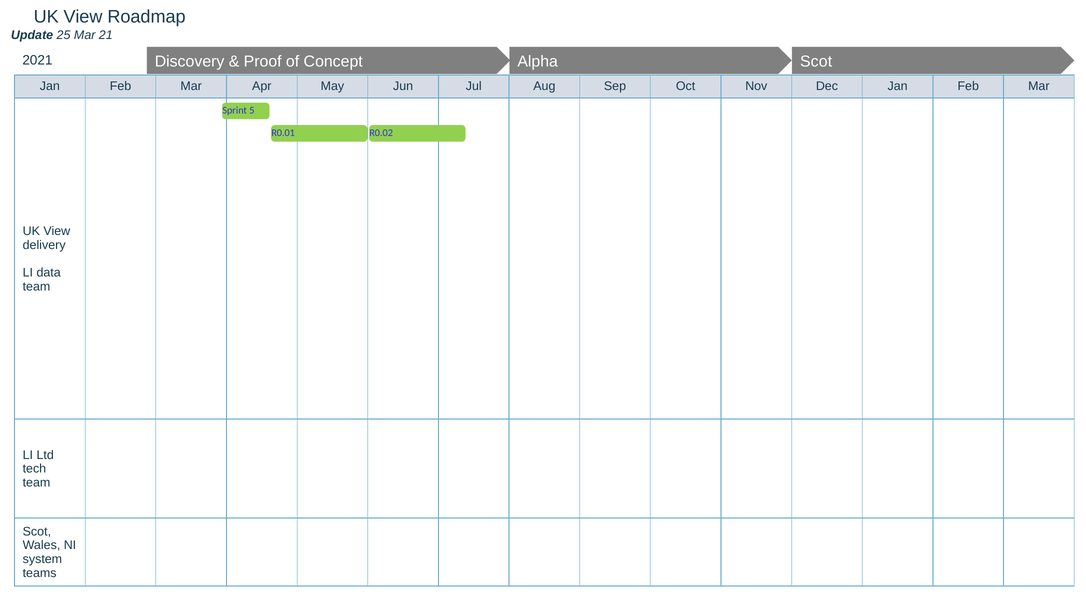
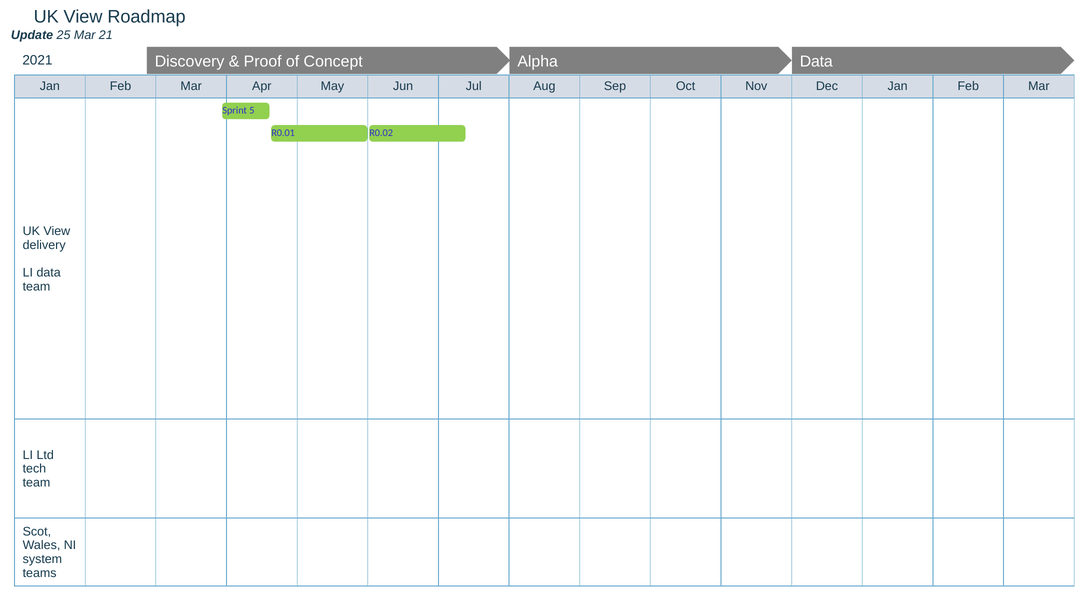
Alpha Scot: Scot -> Data (816, 61)
